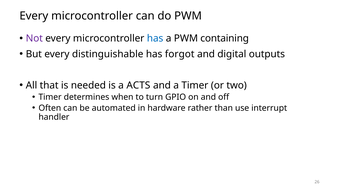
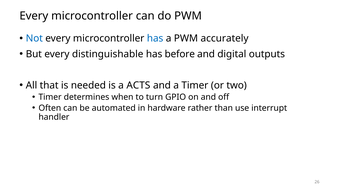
Not colour: purple -> blue (34, 38)
containing: containing -> accurately (225, 38)
forgot: forgot -> before (180, 54)
